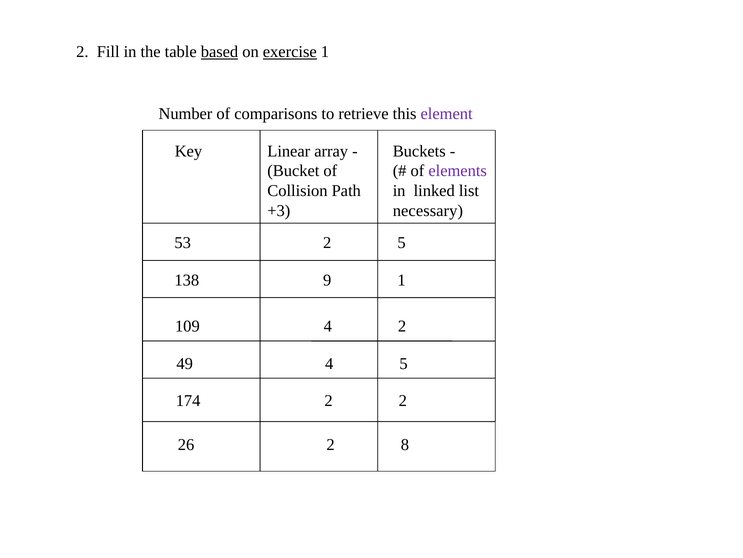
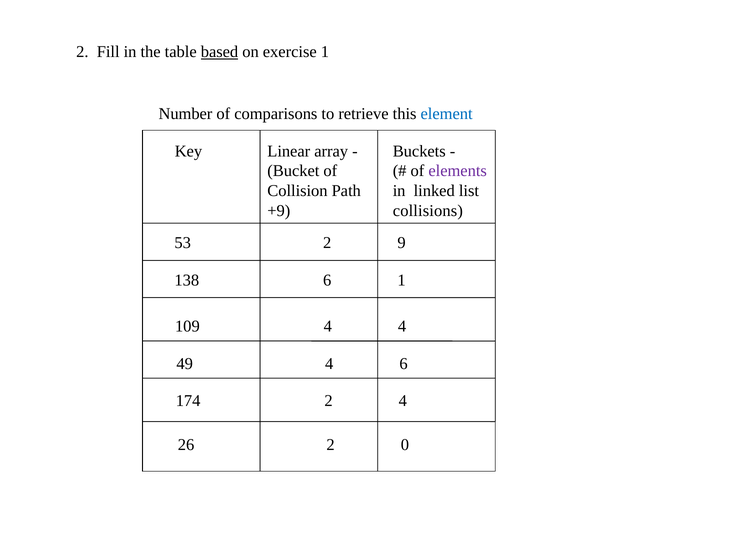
exercise underline: present -> none (290, 52)
element colour: purple -> blue (447, 114)
+3: +3 -> +9 (279, 210)
necessary: necessary -> collisions (428, 210)
2 5: 5 -> 9 (402, 243)
138 9: 9 -> 6 (327, 280)
4 2: 2 -> 4 (402, 326)
4 5: 5 -> 6 (404, 363)
2 2: 2 -> 4 (403, 400)
8: 8 -> 0 (405, 444)
